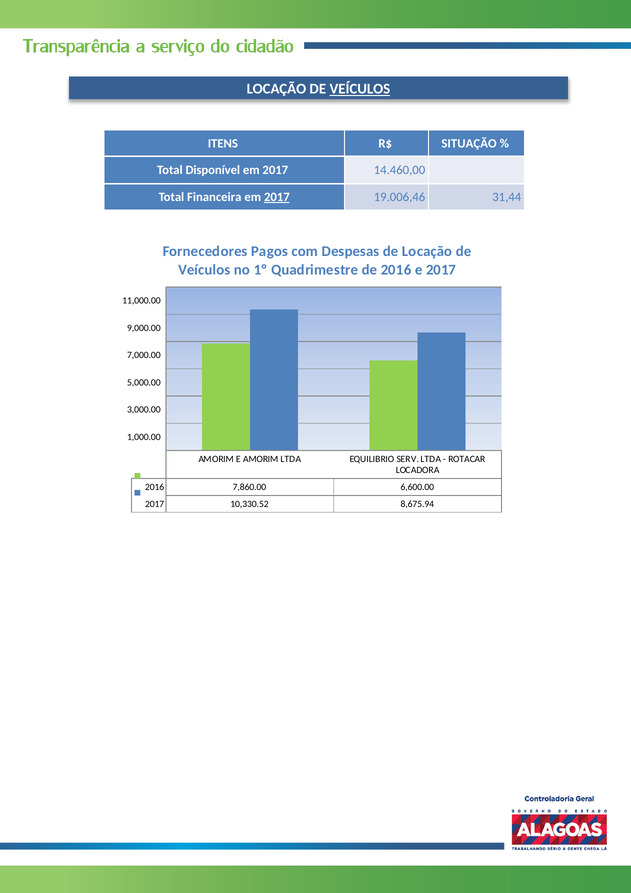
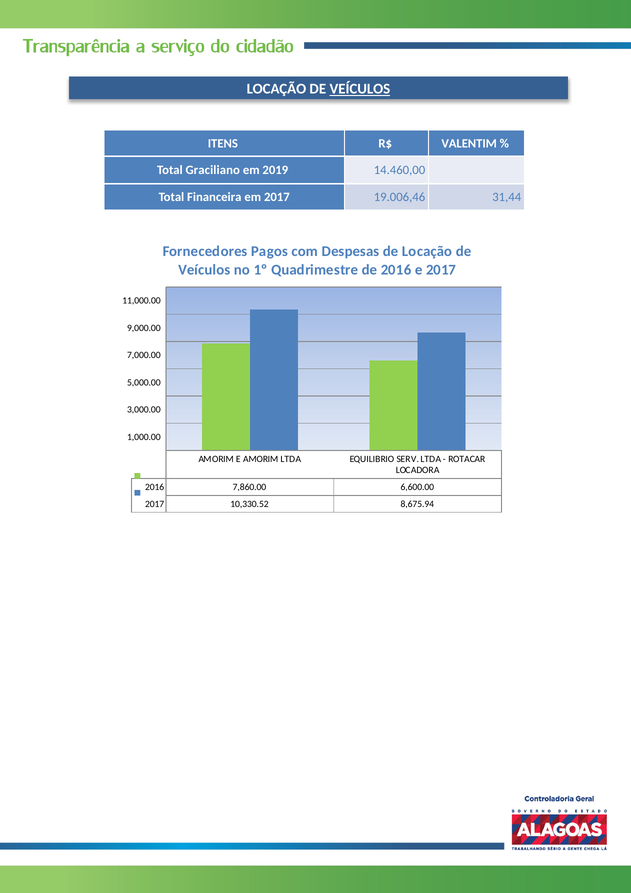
SITUAÇÃO: SITUAÇÃO -> VALENTIM (469, 143)
Disponível: Disponível -> Graciliano (213, 170)
2017: 2017 -> 2019 (275, 170)
2017 underline: present -> none (277, 197)
